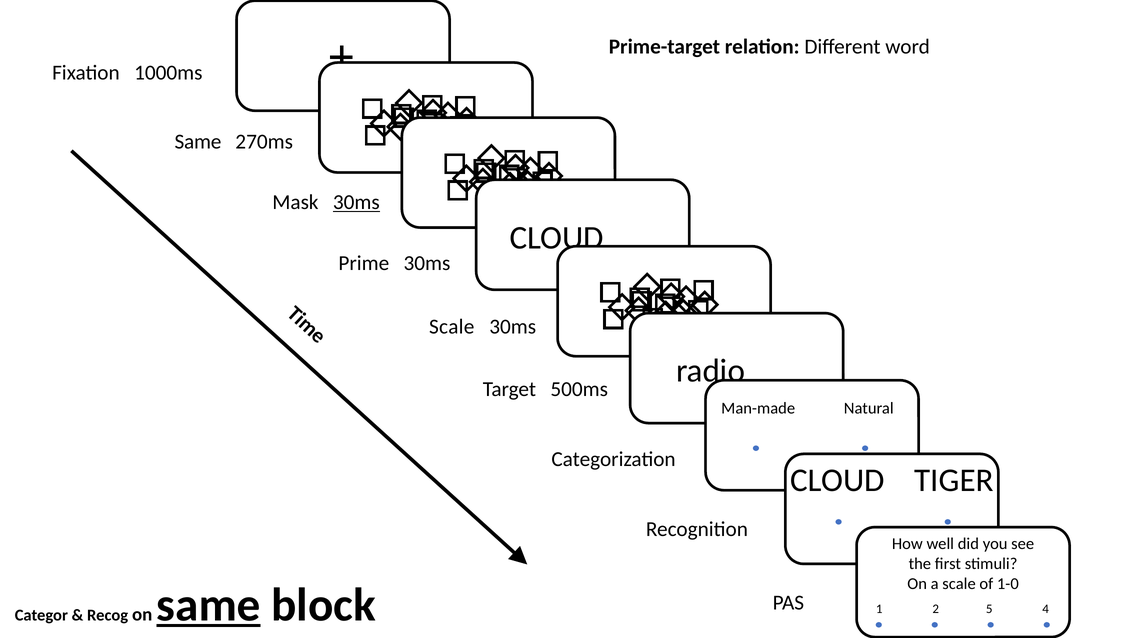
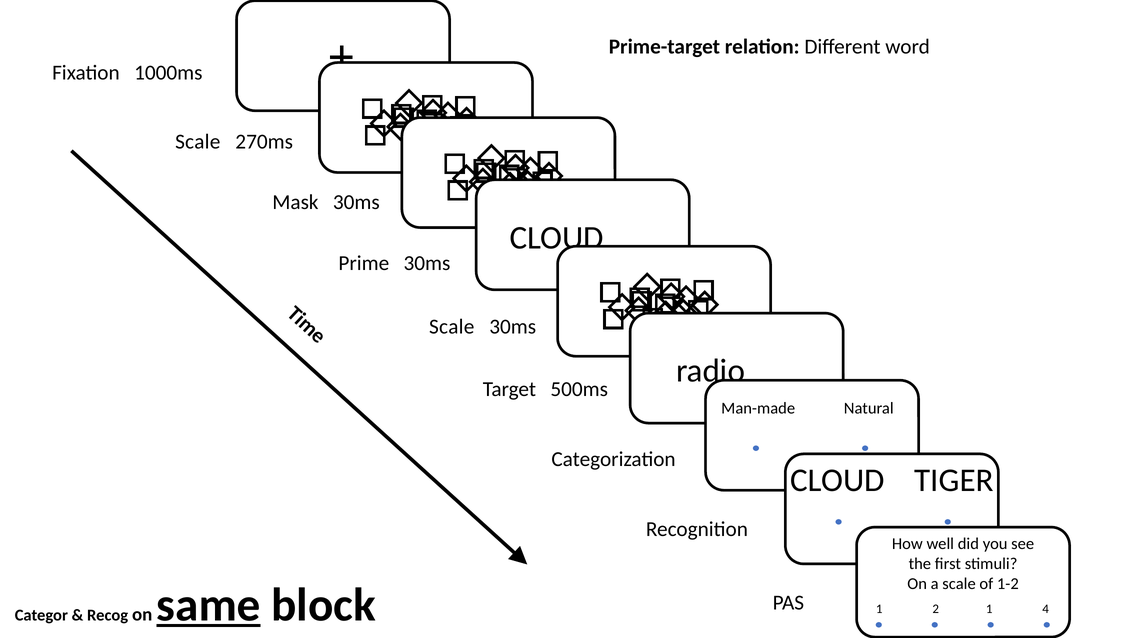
Same: Same -> Scale (198, 142)
30ms underline: present -> none (356, 202)
1-0: 1-0 -> 1-2 (1008, 584)
2 5: 5 -> 1 (989, 609)
